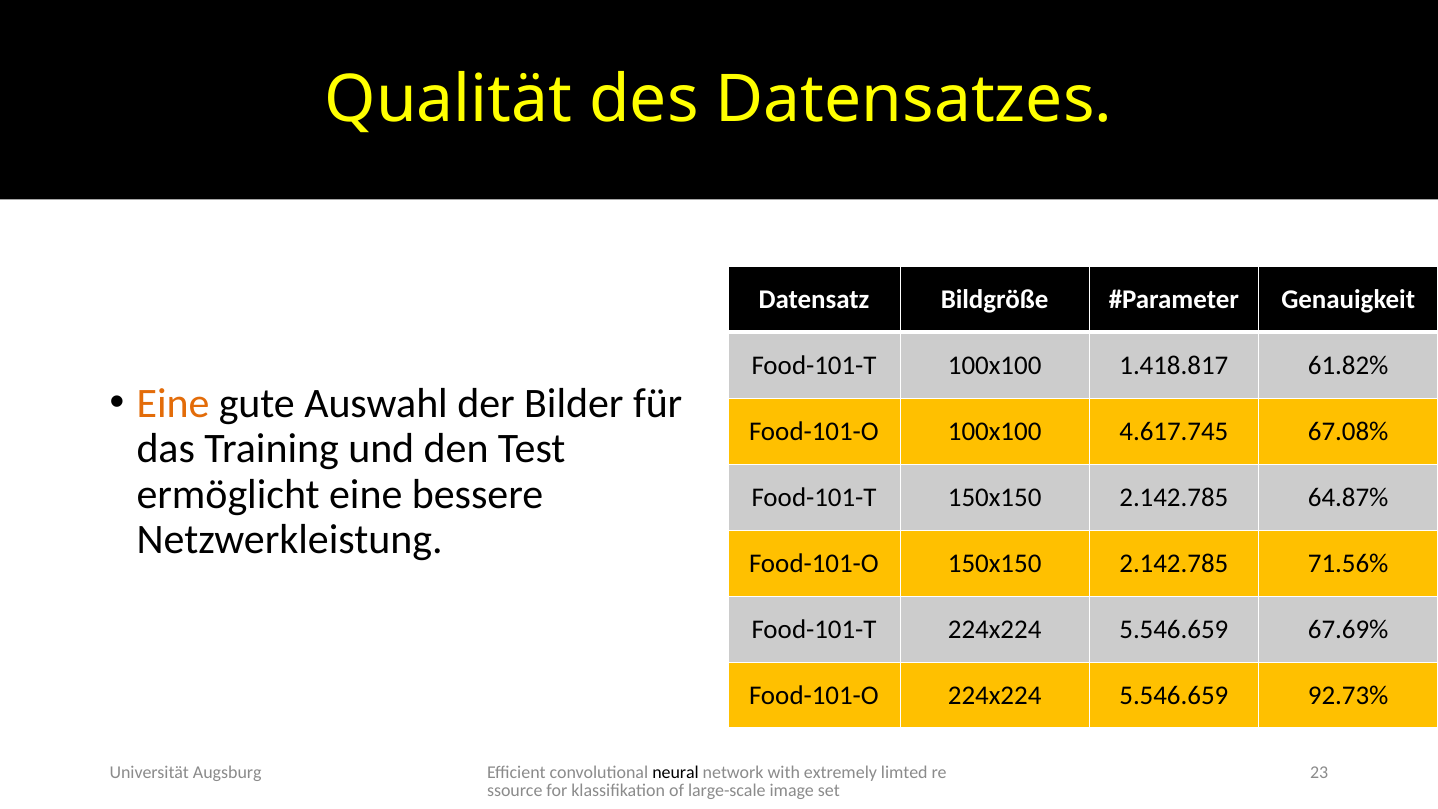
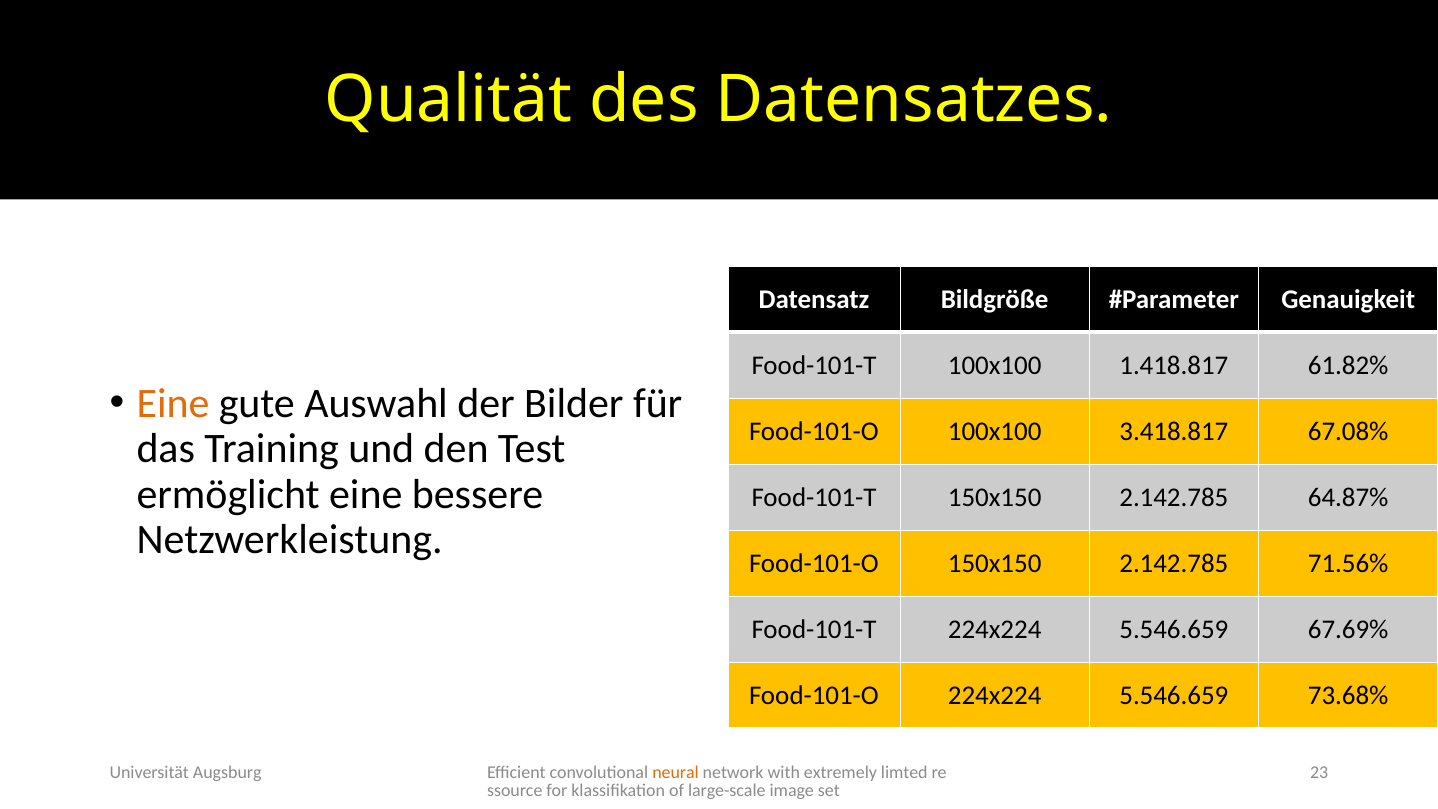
4.617.745: 4.617.745 -> 3.418.817 (1174, 432)
92.73%: 92.73% -> 73.68% (1348, 695)
neural colour: black -> orange (676, 772)
